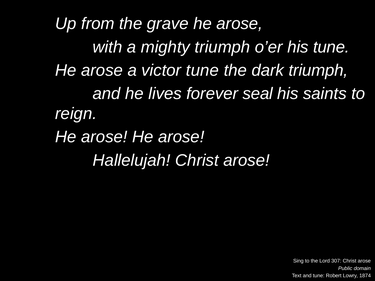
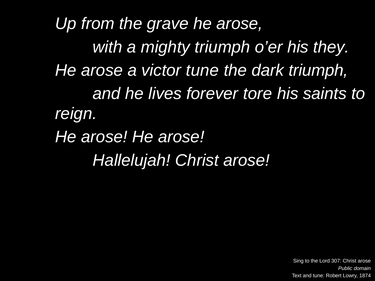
his tune: tune -> they (331, 47)
seal: seal -> tore (258, 94)
